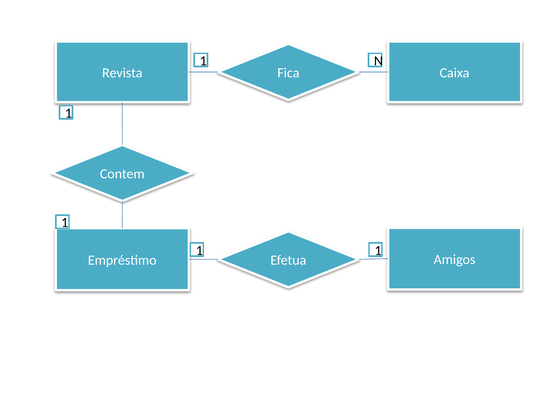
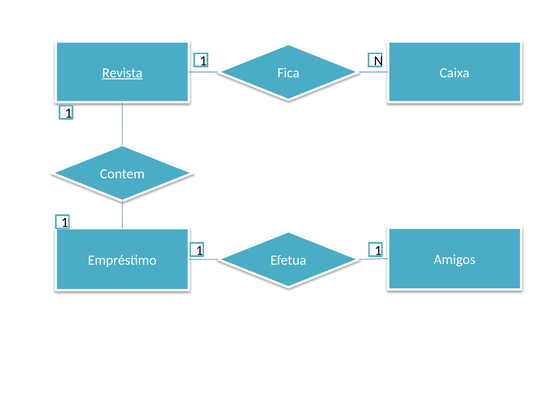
Revista underline: none -> present (122, 73)
